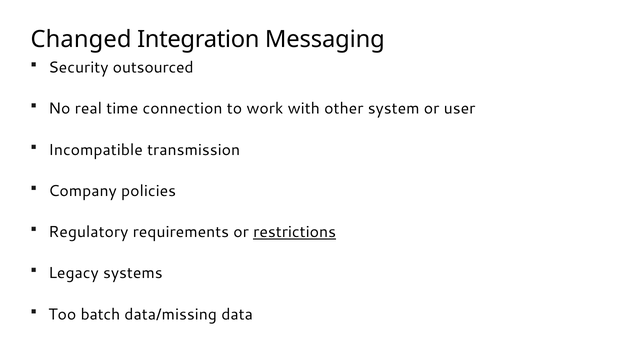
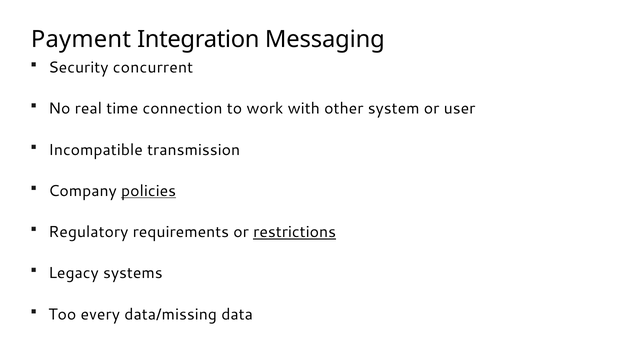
Changed: Changed -> Payment (81, 40)
outsourced: outsourced -> concurrent (153, 68)
policies underline: none -> present (149, 191)
batch: batch -> every (100, 314)
